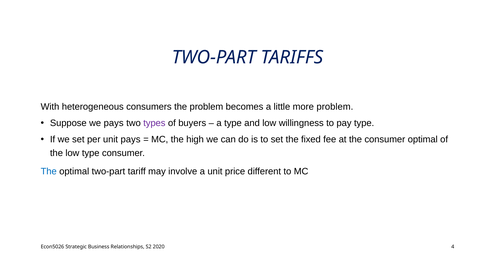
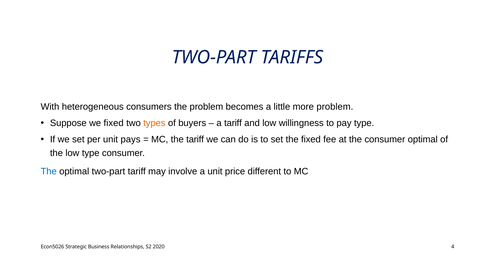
we pays: pays -> fixed (114, 123)
types colour: purple -> orange (154, 123)
a type: type -> tariff (233, 123)
the high: high -> tariff (195, 139)
